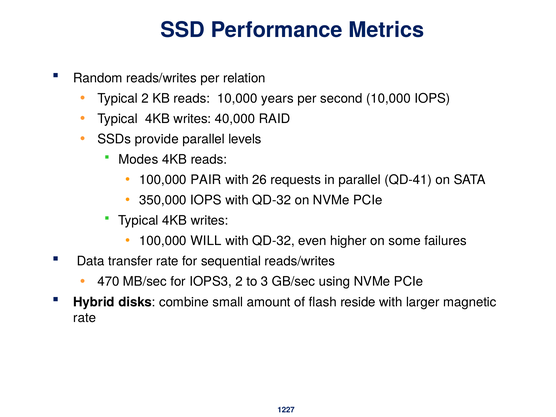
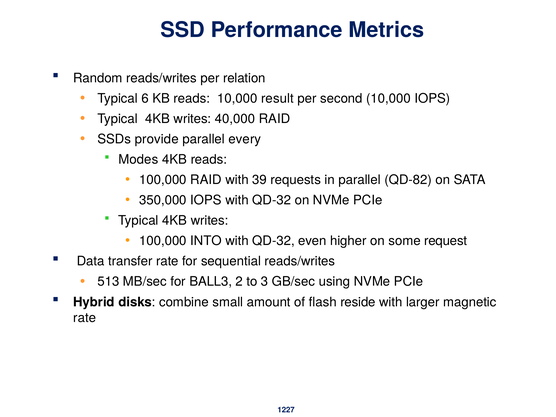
Typical 2: 2 -> 6 (145, 98)
years: years -> result (277, 98)
levels: levels -> every (245, 139)
100,000 PAIR: PAIR -> RAID (206, 180)
26: 26 -> 39 (260, 180)
QD-41: QD-41 -> QD-82 (408, 180)
WILL: WILL -> INTO (206, 241)
failures: failures -> request (446, 241)
470: 470 -> 513 (108, 282)
IOPS3: IOPS3 -> BALL3 (211, 282)
